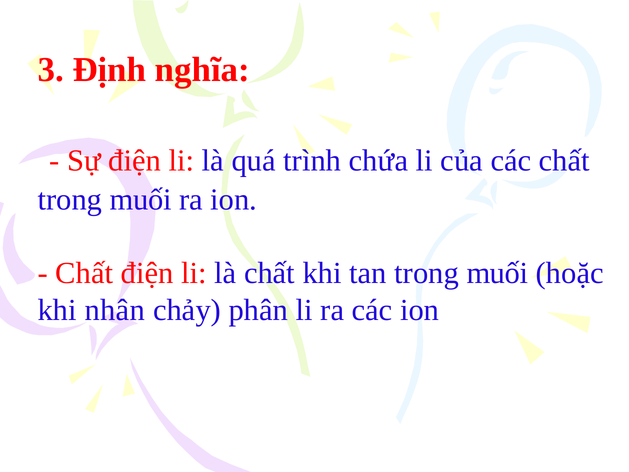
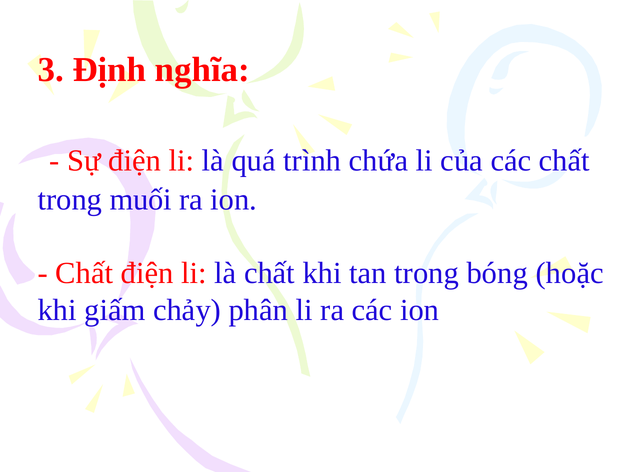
tan trong muối: muối -> bóng (497, 273)
nhân: nhân -> giấm (115, 310)
